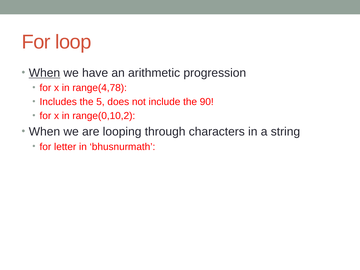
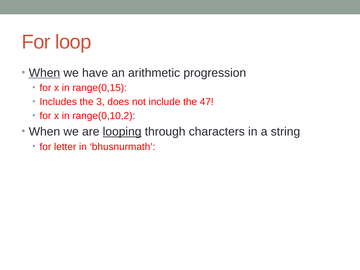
range(4,78: range(4,78 -> range(0,15 (100, 88)
5: 5 -> 3 (100, 102)
90: 90 -> 47 (207, 102)
looping underline: none -> present (122, 132)
